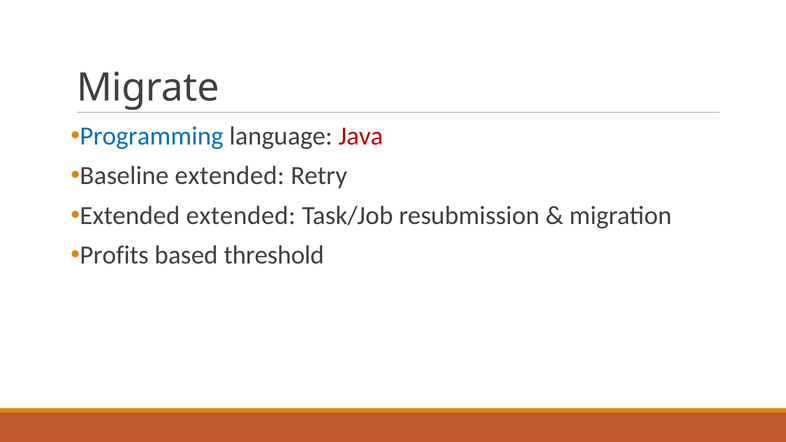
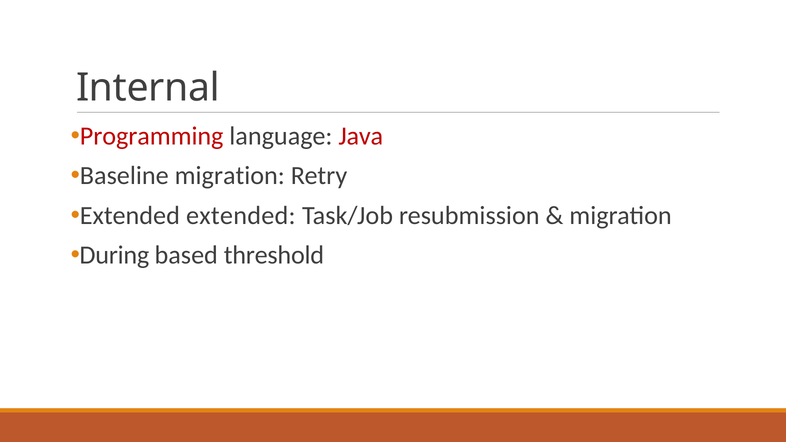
Migrate: Migrate -> Internal (148, 88)
Programming colour: blue -> red (152, 136)
Baseline extended: extended -> migration (230, 176)
Profits: Profits -> During (114, 255)
